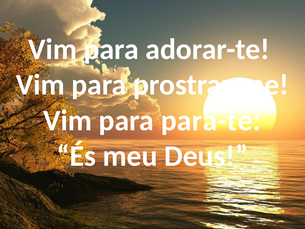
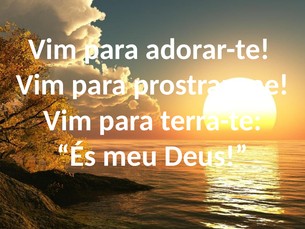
para-te: para-te -> terra-te (211, 120)
